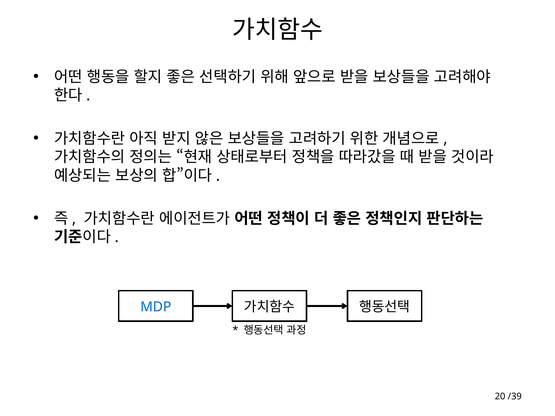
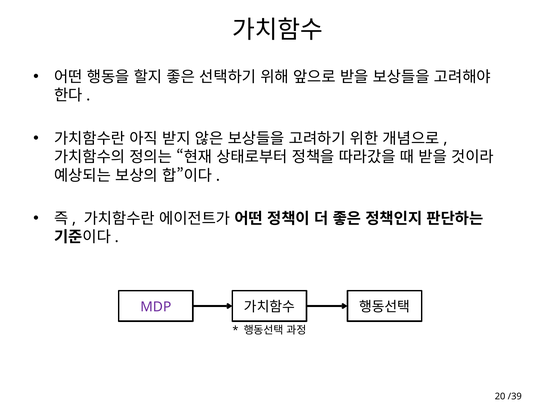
MDP colour: blue -> purple (156, 307)
